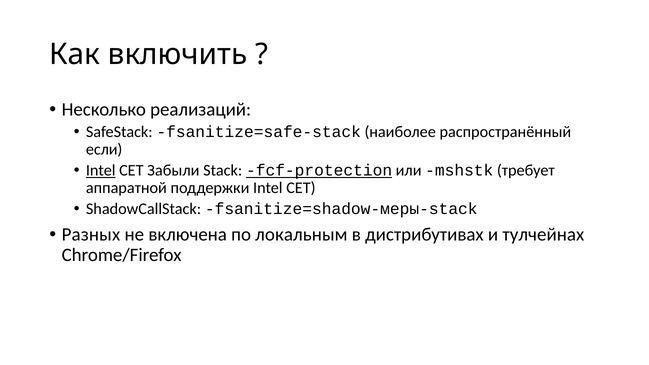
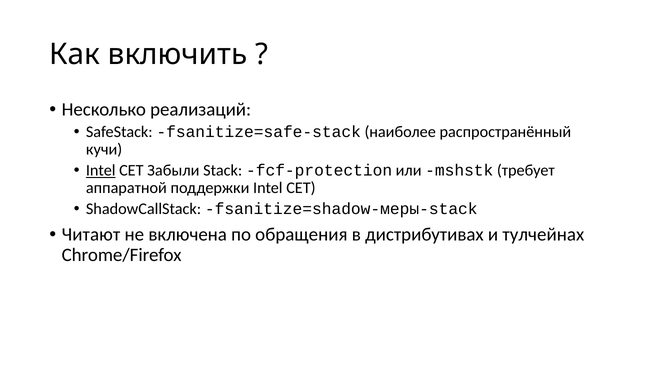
если: если -> кучи (104, 150)
fcf-protection underline: present -> none (319, 170)
Разных: Разных -> Читают (91, 235)
локальным: локальным -> обращения (301, 235)
